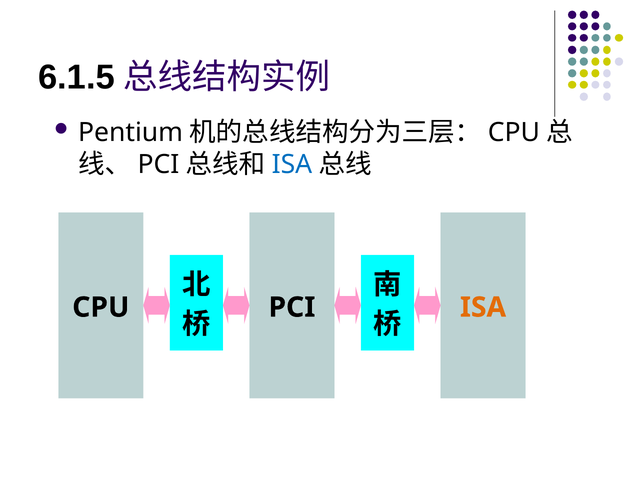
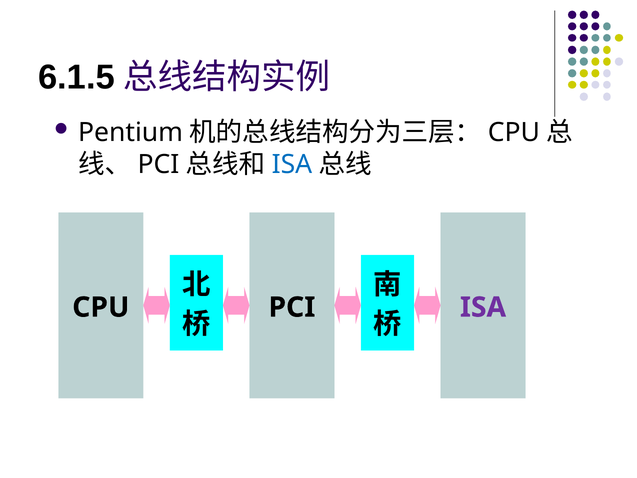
ISA colour: orange -> purple (483, 307)
